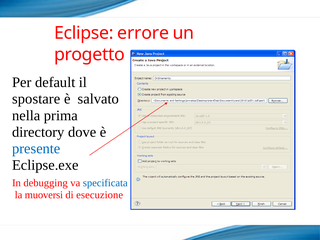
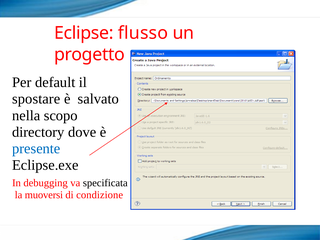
errore: errore -> flusso (143, 33)
prima: prima -> scopo (61, 115)
specificata colour: blue -> black (105, 183)
esecuzione: esecuzione -> condizione (100, 195)
